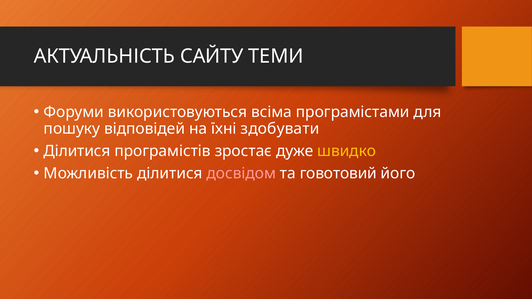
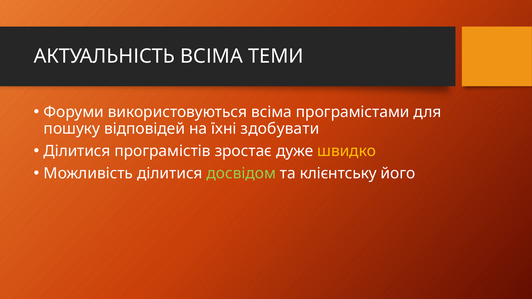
АКТУАЛЬНІСТЬ САЙТУ: САЙТУ -> ВСІМА (212, 56)
досвідом colour: pink -> light green (241, 174)
говотовий: говотовий -> клієнтську (338, 174)
